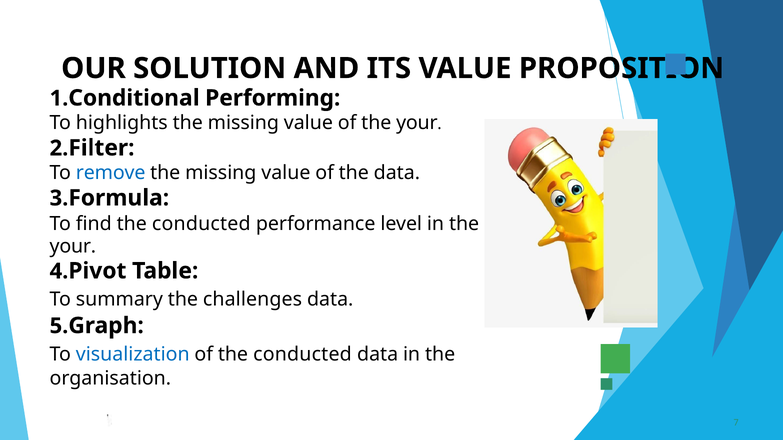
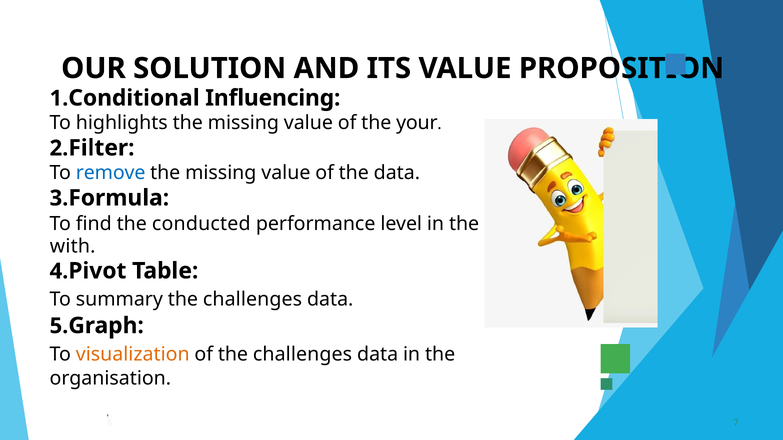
Performing: Performing -> Influencing (273, 98)
your: your -> with (73, 247)
visualization colour: blue -> orange (133, 355)
of the conducted: conducted -> challenges (303, 355)
